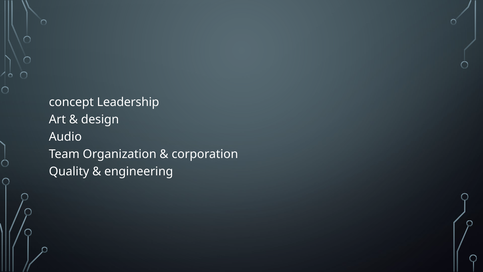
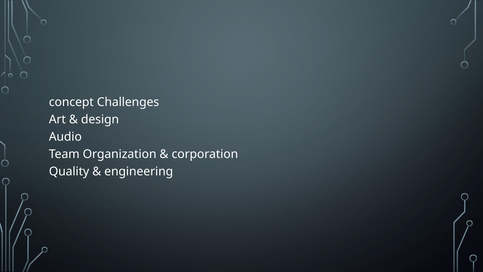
Leadership: Leadership -> Challenges (128, 102)
